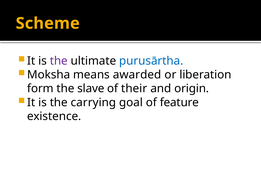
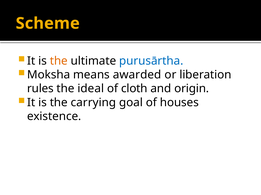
the colour: purple -> orange (59, 61)
form: form -> rules (40, 89)
slave: slave -> ideal (91, 89)
their: their -> cloth (134, 89)
feature: feature -> houses (179, 103)
